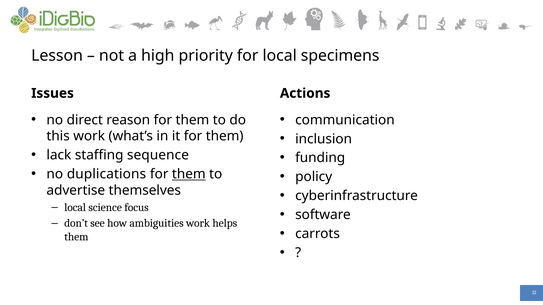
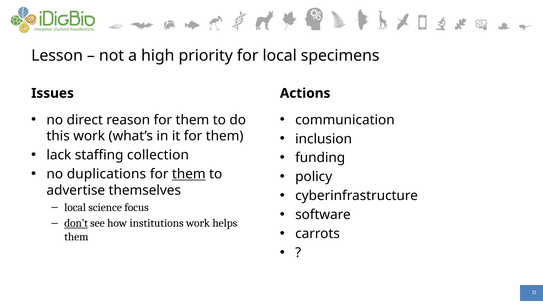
sequence: sequence -> collection (158, 155)
don’t underline: none -> present (76, 224)
ambiguities: ambiguities -> institutions (157, 224)
